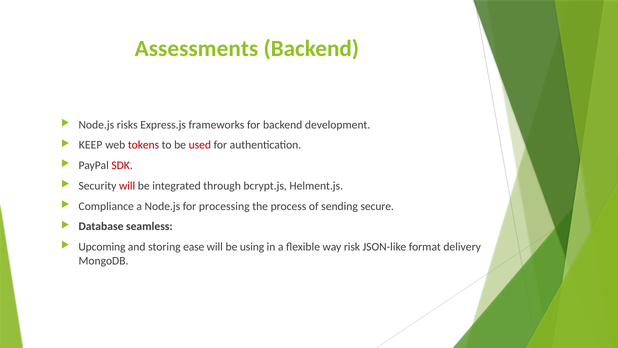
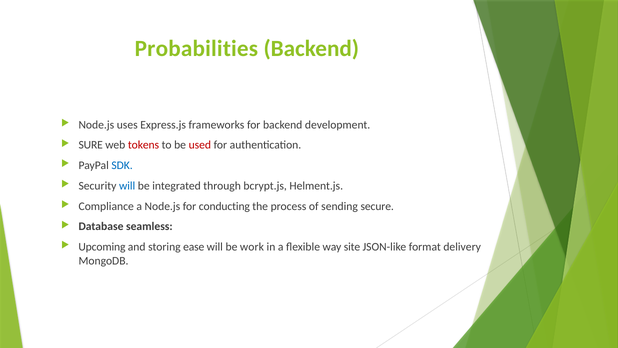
Assessments: Assessments -> Probabilities (196, 49)
risks: risks -> uses (127, 125)
KEEP: KEEP -> SURE (91, 145)
SDK colour: red -> blue (122, 165)
will colour: red -> blue (127, 186)
processing: processing -> conducting (224, 206)
using: using -> work (252, 247)
risk: risk -> site (352, 247)
